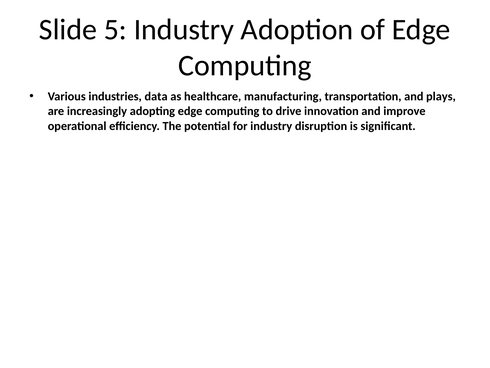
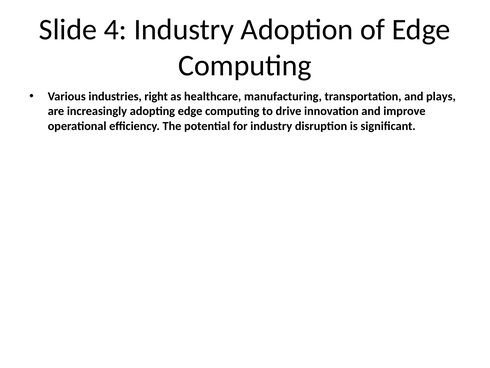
5: 5 -> 4 (115, 29)
data: data -> right (156, 96)
